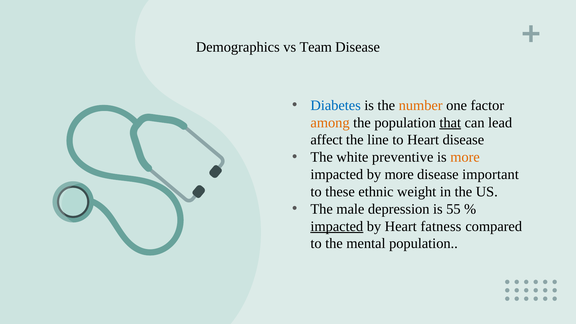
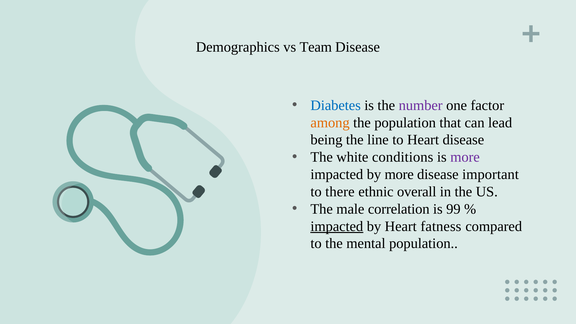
number colour: orange -> purple (421, 105)
that underline: present -> none (450, 123)
affect: affect -> being (326, 140)
preventive: preventive -> conditions (403, 157)
more colour: orange -> purple (465, 157)
these: these -> there (340, 192)
weight: weight -> overall (417, 192)
depression: depression -> correlation (399, 209)
55: 55 -> 99 (453, 209)
